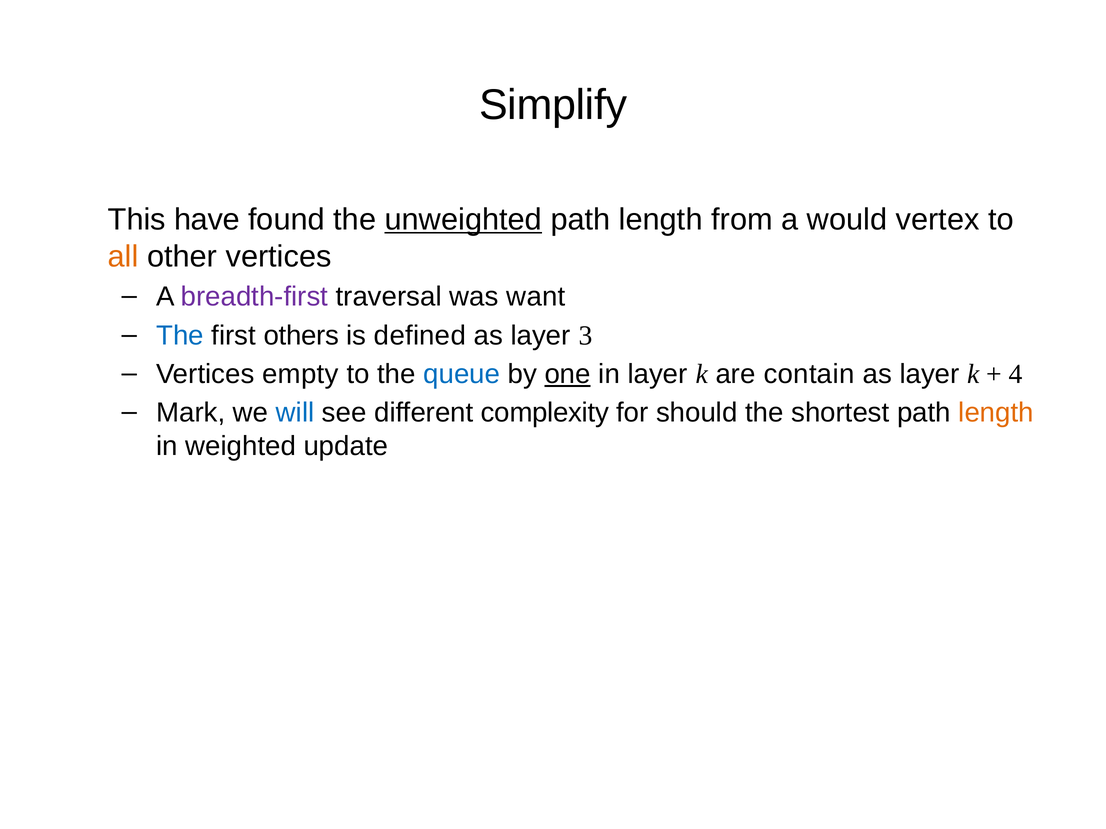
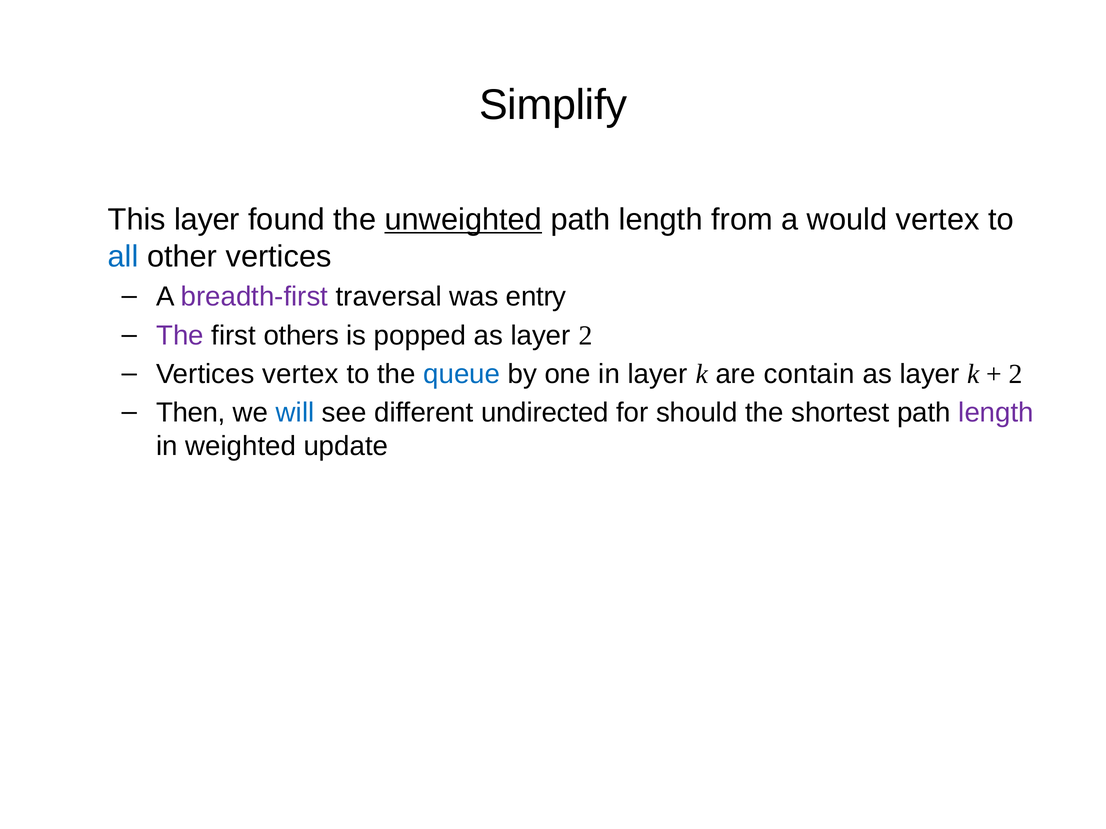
This have: have -> layer (207, 220)
all colour: orange -> blue (123, 257)
want: want -> entry (536, 297)
The colour: blue -> purple (180, 336)
defined: defined -> popped (420, 336)
layer 3: 3 -> 2 (586, 336)
Vertices empty: empty -> vertex (300, 374)
one underline: present -> none (568, 374)
4: 4 -> 2 (1016, 374)
Mark: Mark -> Then (191, 413)
complexity: complexity -> undirected (545, 413)
length colour: orange -> purple (996, 413)
